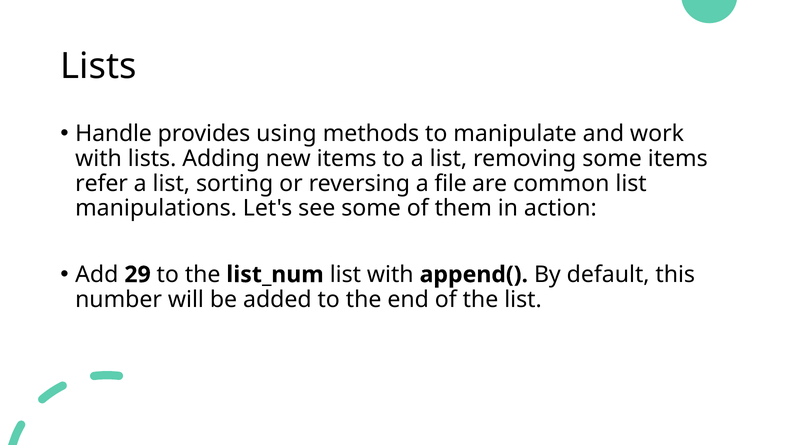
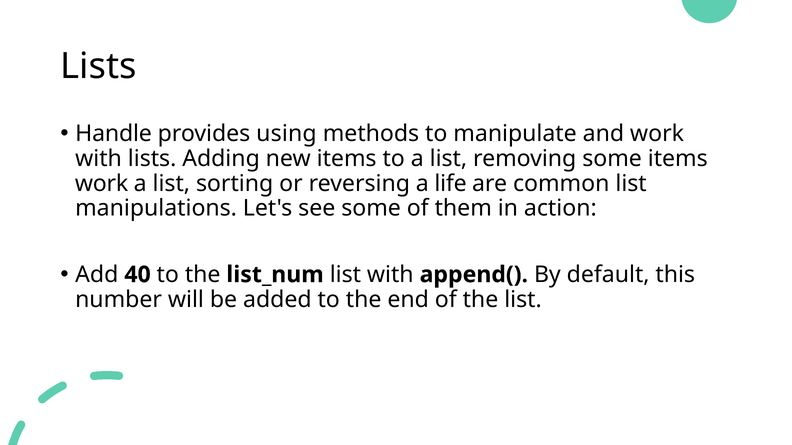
refer: refer -> work (102, 184)
file: file -> life (451, 184)
29: 29 -> 40 (138, 275)
